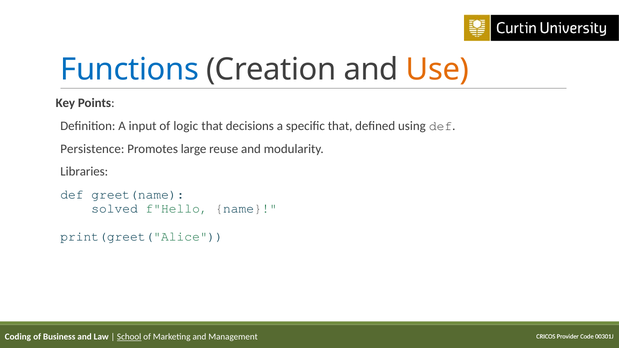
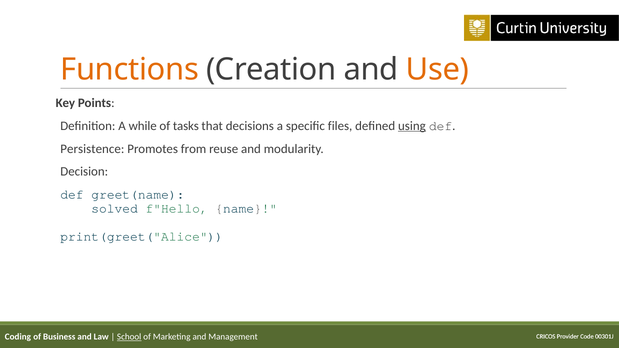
Functions colour: blue -> orange (130, 69)
input: input -> while (143, 126)
logic: logic -> tasks (186, 126)
specific that: that -> files (340, 126)
using underline: none -> present (412, 126)
large: large -> from (194, 149)
Libraries: Libraries -> Decision (84, 172)
